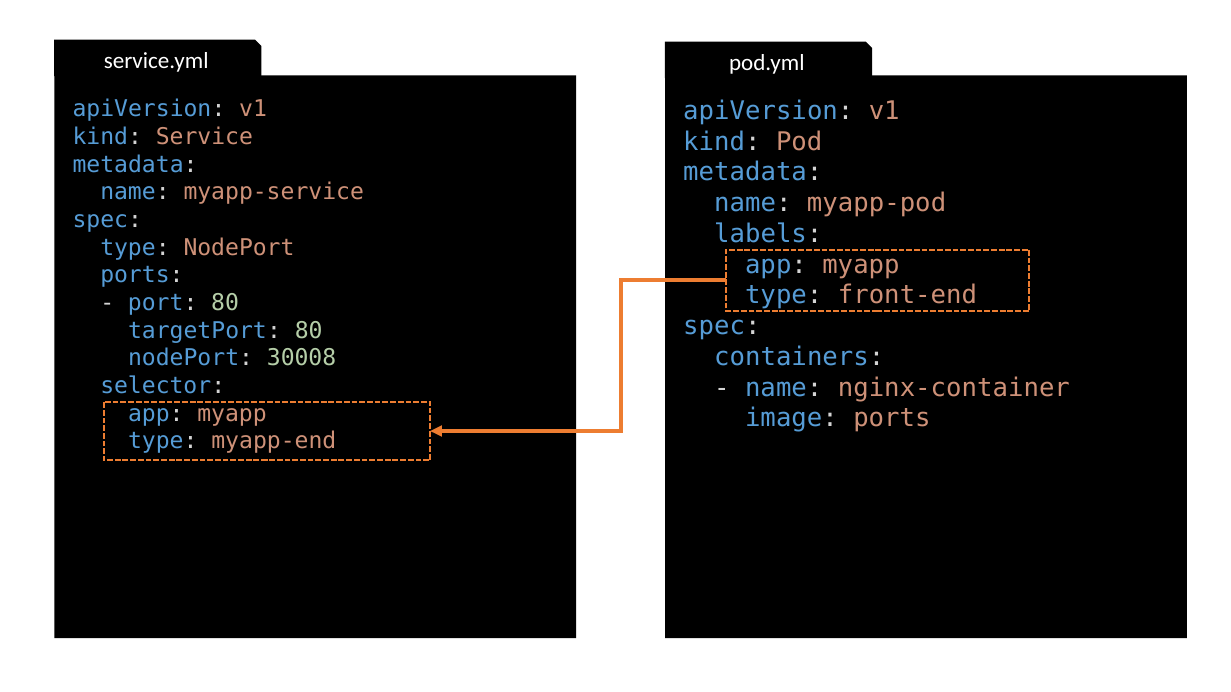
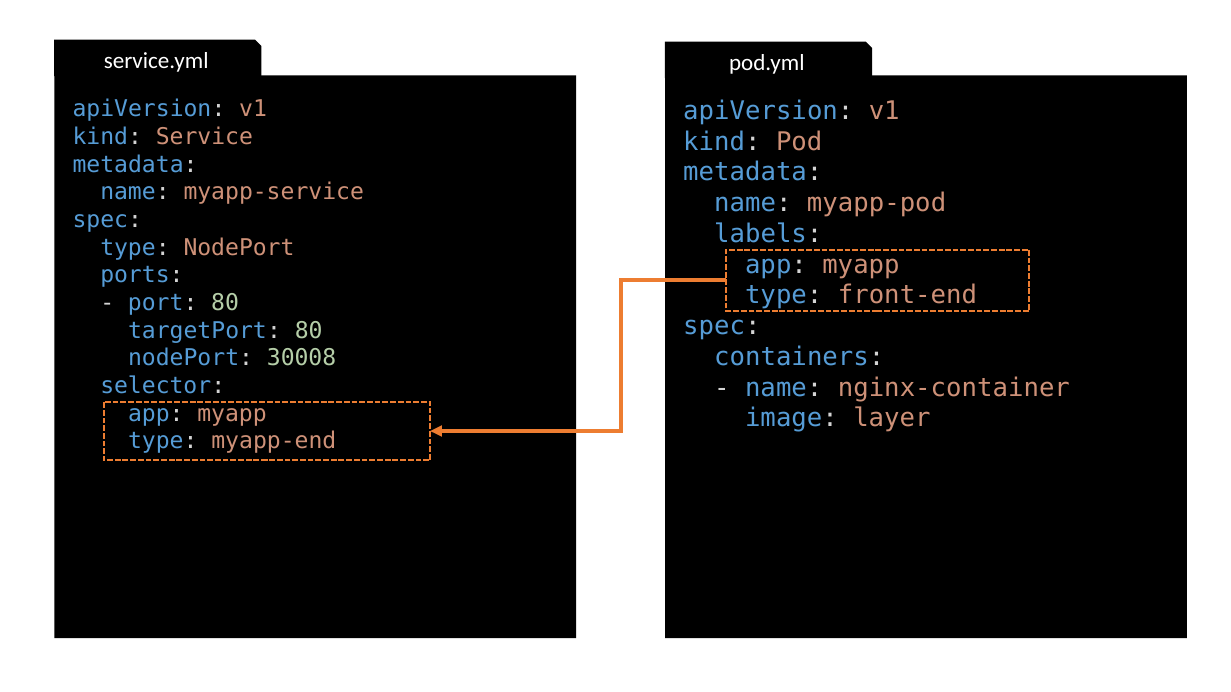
image ports: ports -> layer (892, 419)
